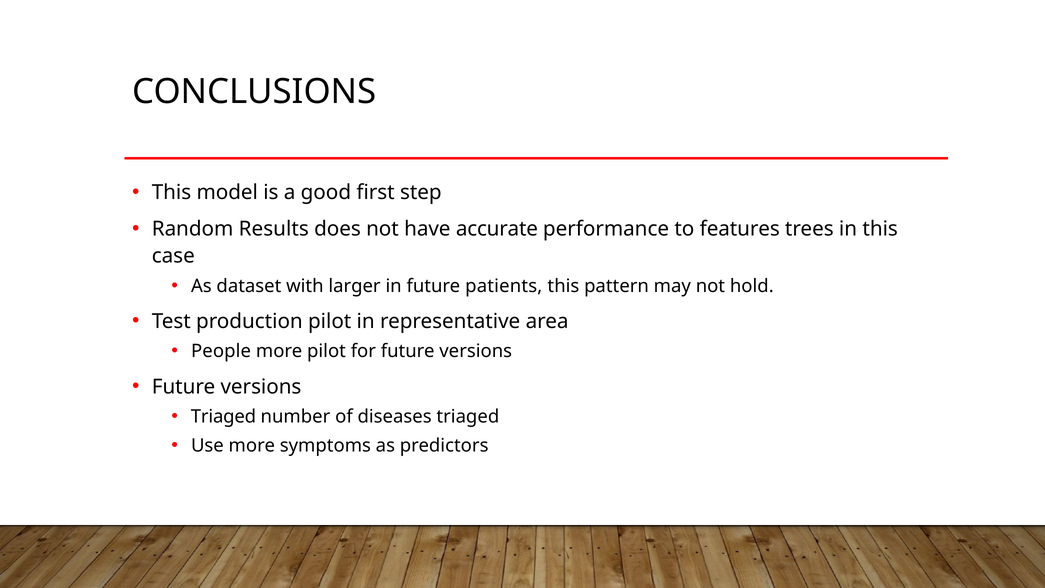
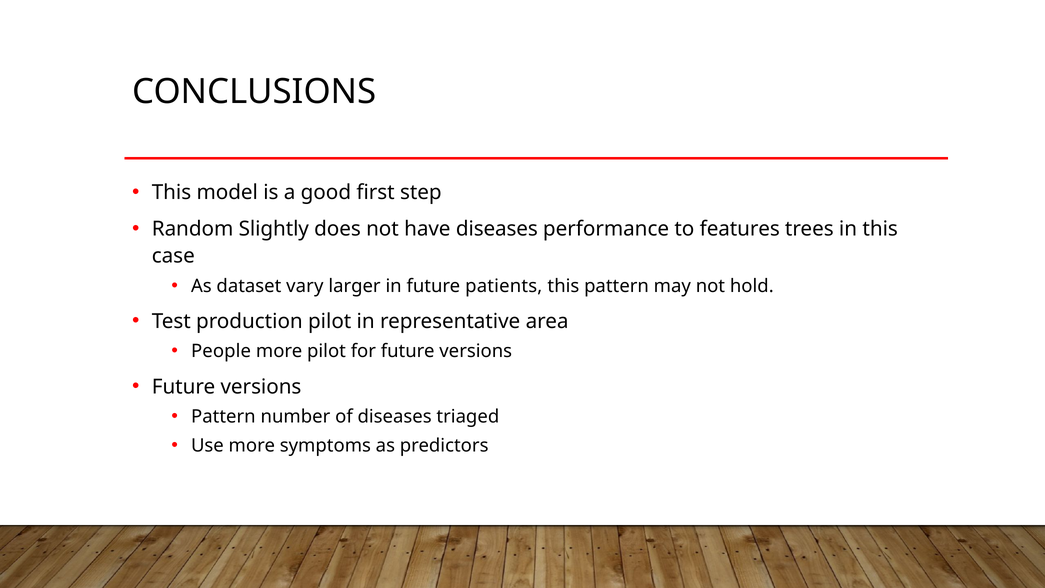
Results: Results -> Slightly (274, 229)
have accurate: accurate -> diseases (497, 229)
with: with -> vary (305, 286)
Triaged: Triaged -> Pattern (223, 417)
